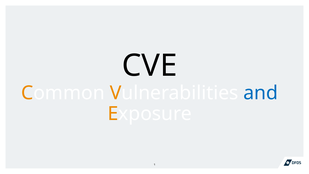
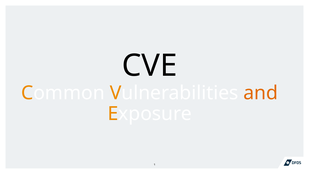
and colour: blue -> orange (261, 93)
